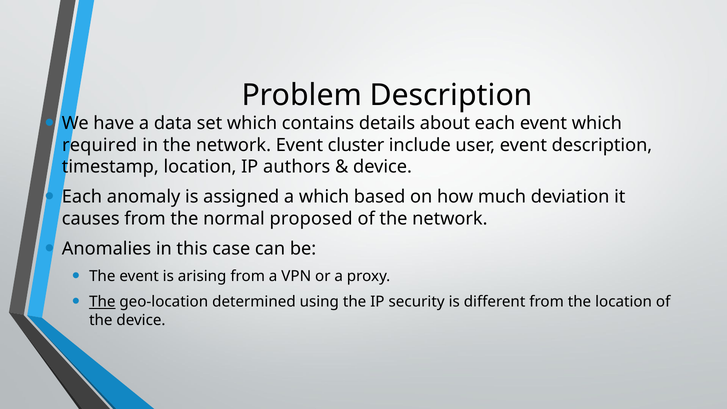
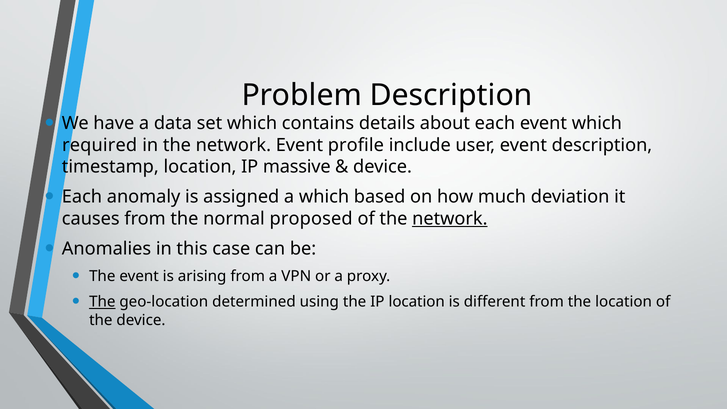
cluster: cluster -> profile (356, 145)
authors: authors -> massive (297, 167)
network underline: none -> present (450, 219)
IP security: security -> location (417, 302)
